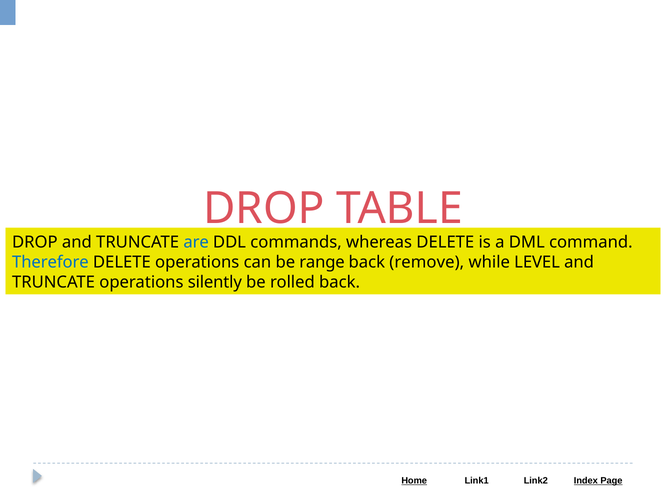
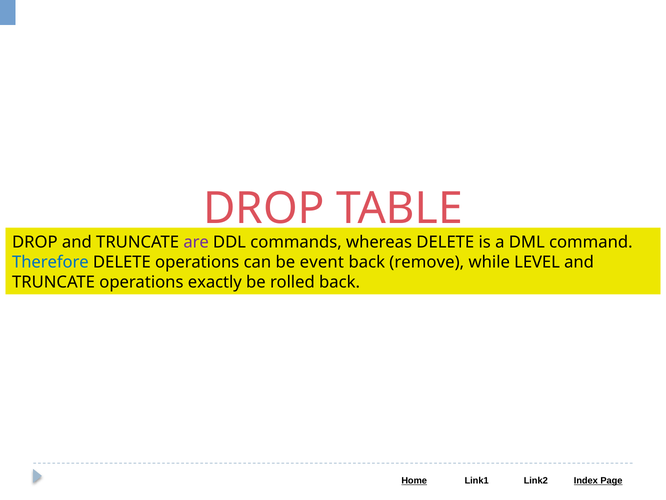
are colour: blue -> purple (196, 242)
range: range -> event (322, 262)
silently: silently -> exactly (215, 282)
